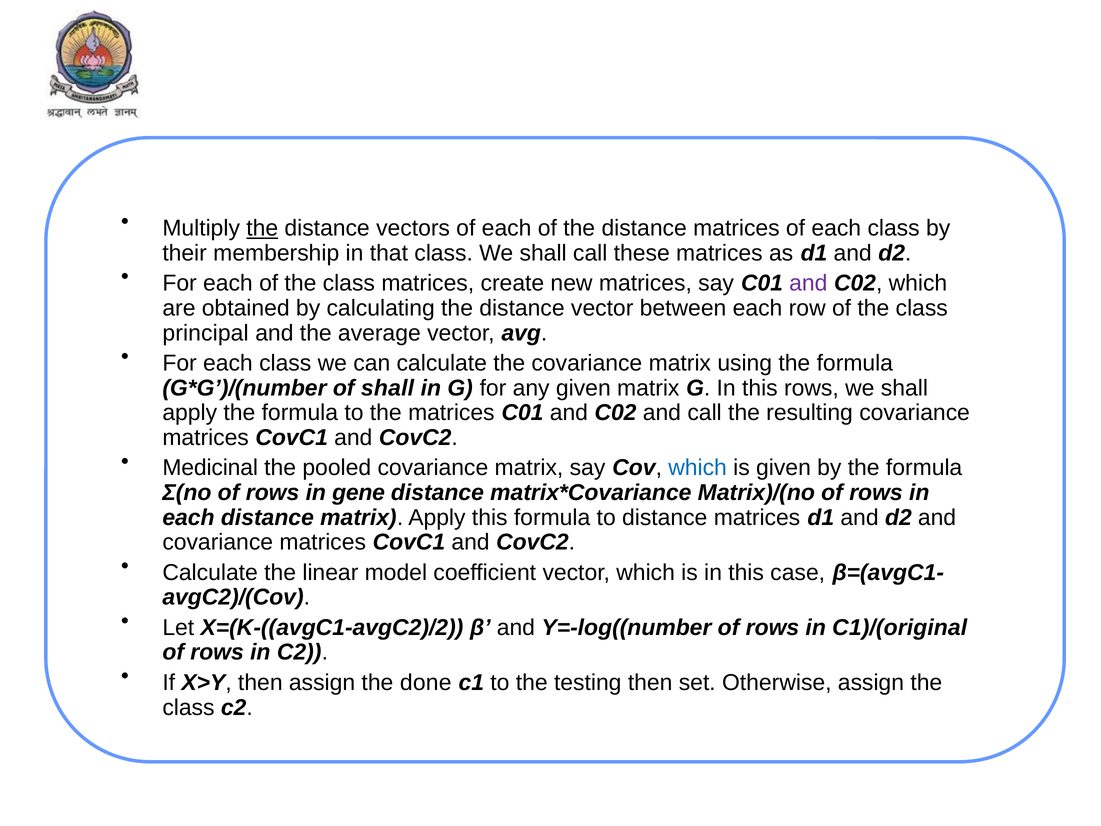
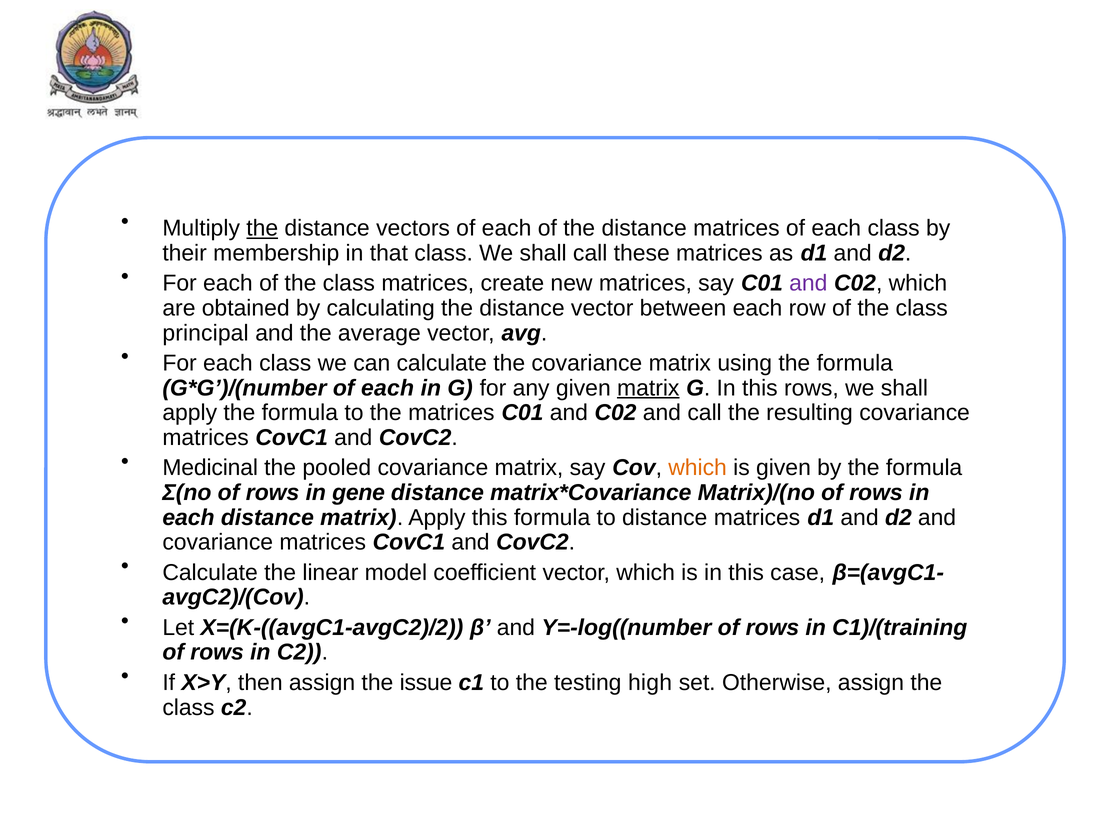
shall: shall -> each (388, 388)
matrix underline: none -> present (648, 388)
which colour: blue -> orange (698, 468)
C1)/(original: C1)/(original -> C1)/(training (900, 627)
done: done -> issue (426, 682)
testing then: then -> high (650, 682)
